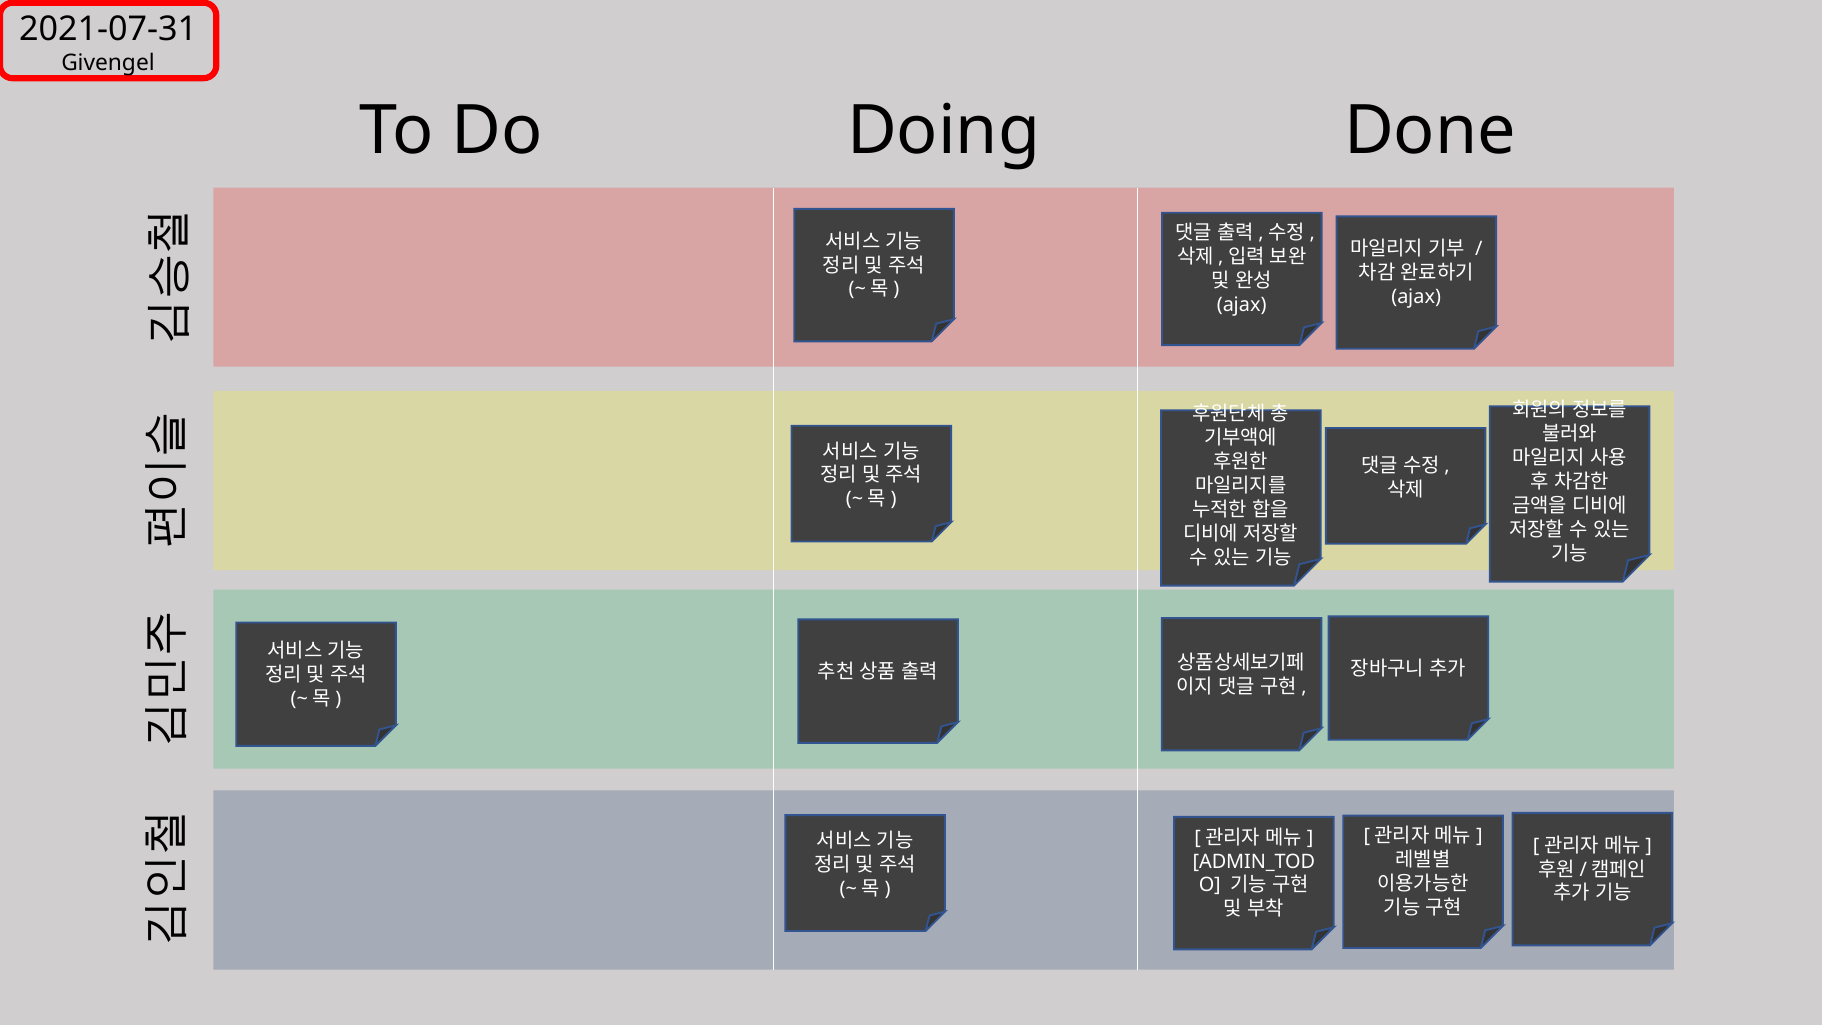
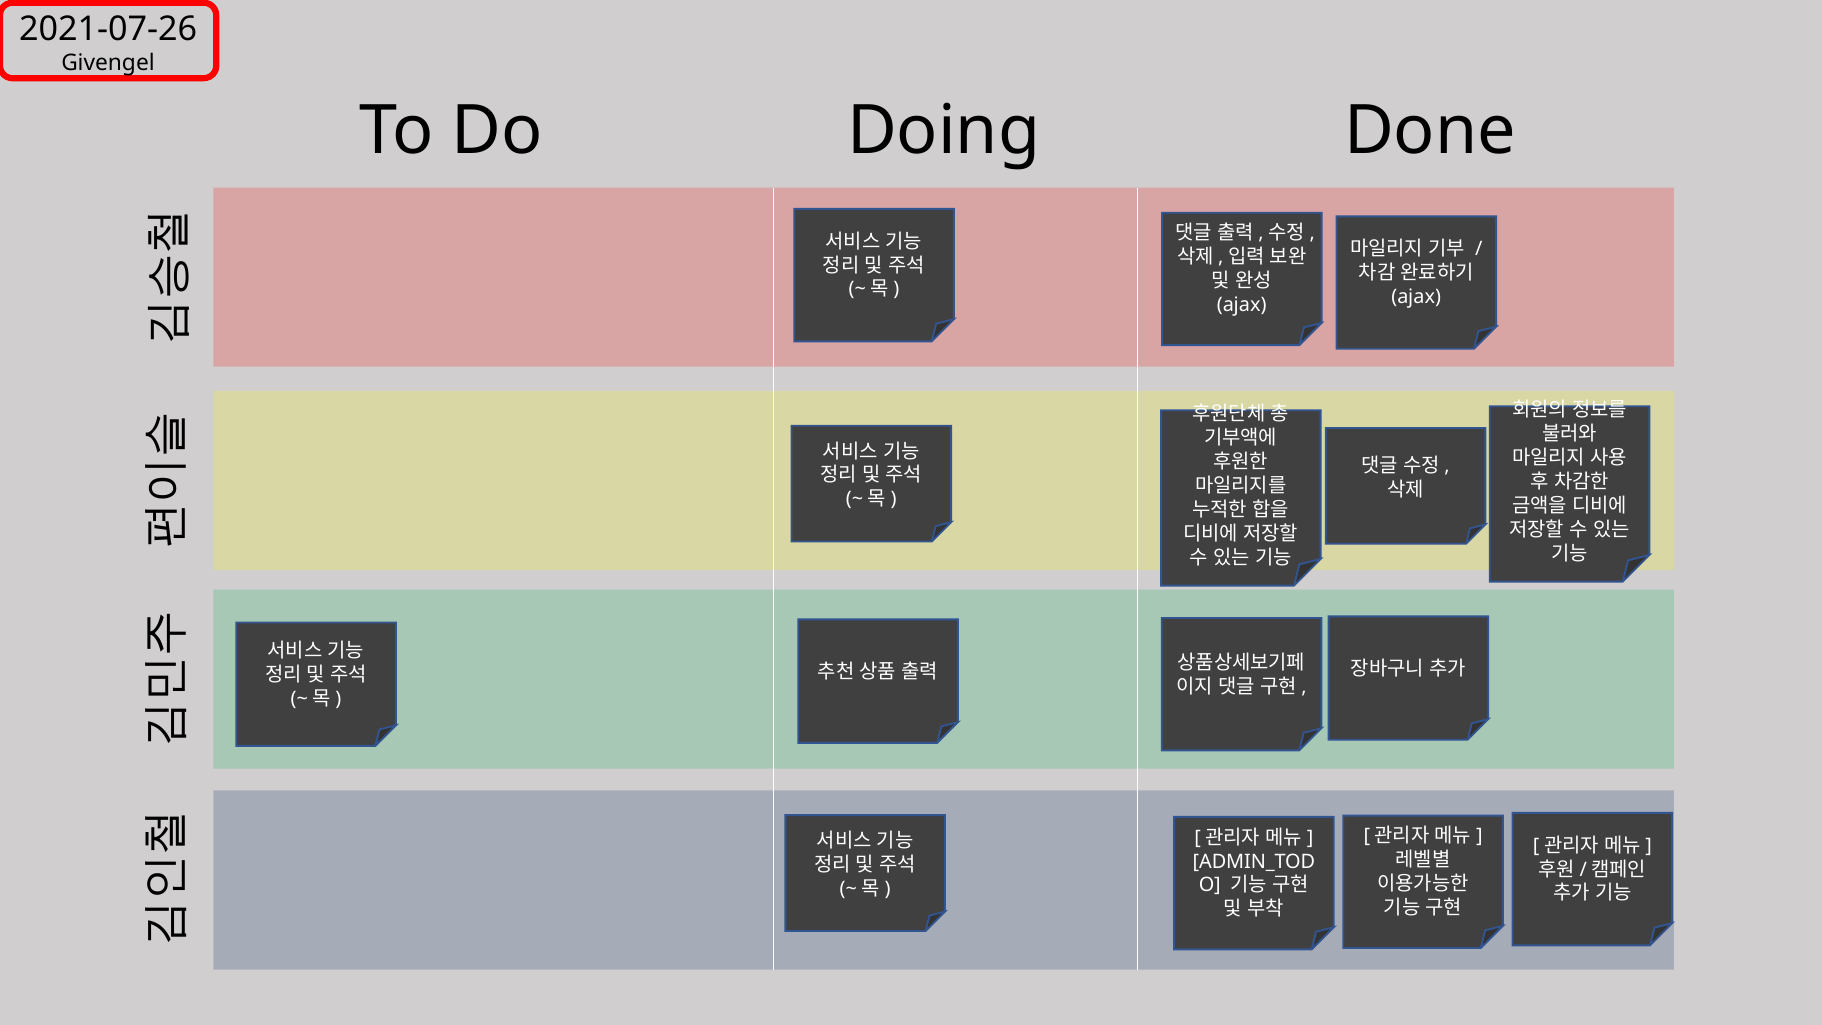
2021-07-31: 2021-07-31 -> 2021-07-26 (108, 29)
